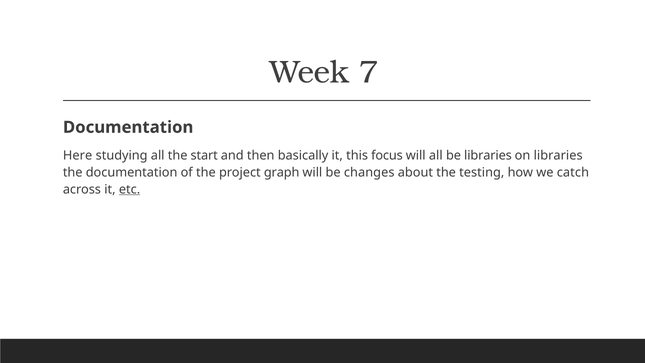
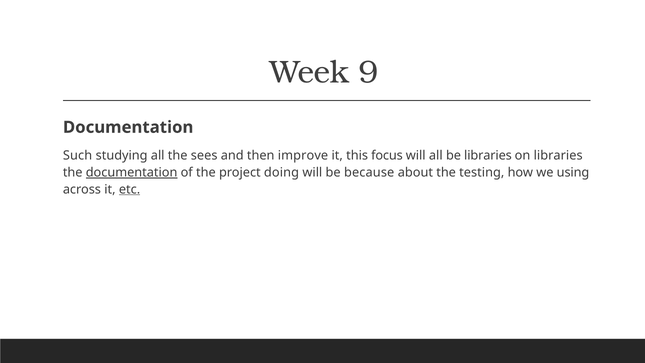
7: 7 -> 9 (369, 72)
Here: Here -> Such (78, 156)
start: start -> sees (204, 156)
basically: basically -> improve (303, 156)
documentation underline: none -> present (132, 172)
graph: graph -> doing (282, 172)
changes: changes -> because (369, 172)
catch: catch -> using (573, 172)
